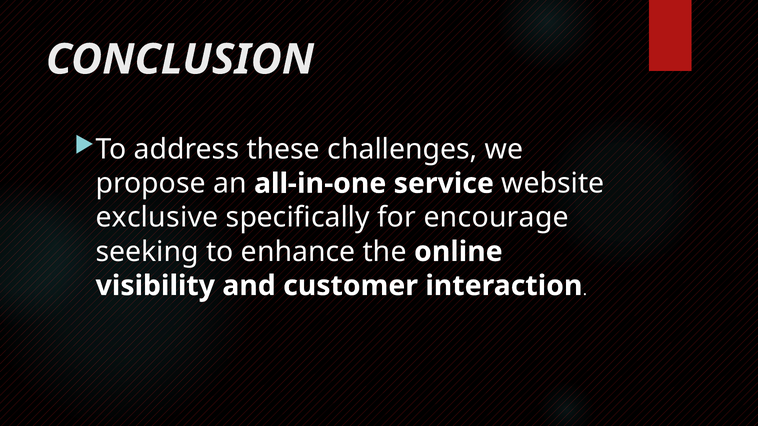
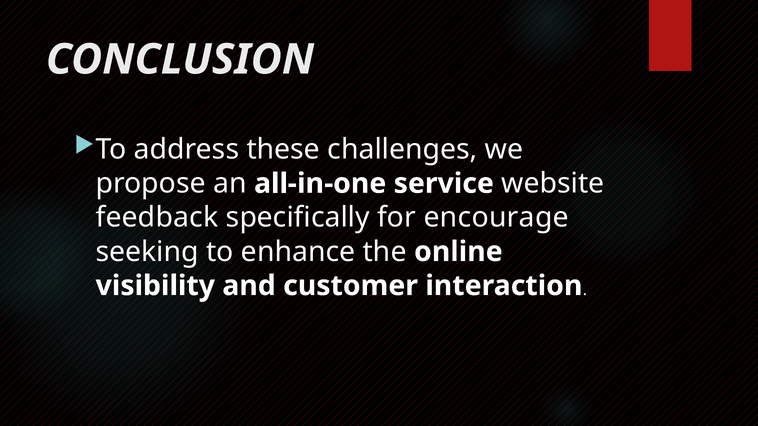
exclusive: exclusive -> feedback (157, 218)
